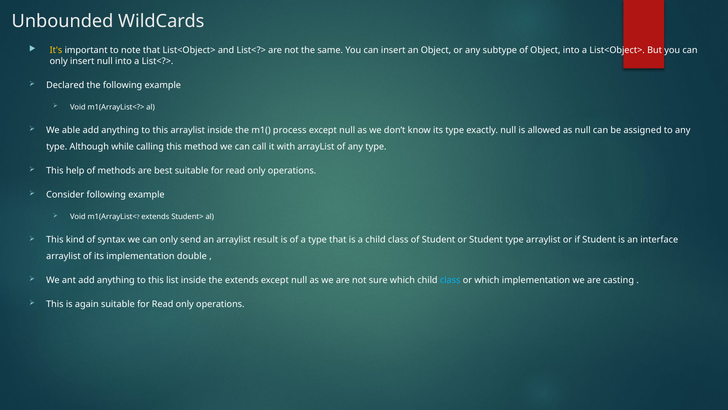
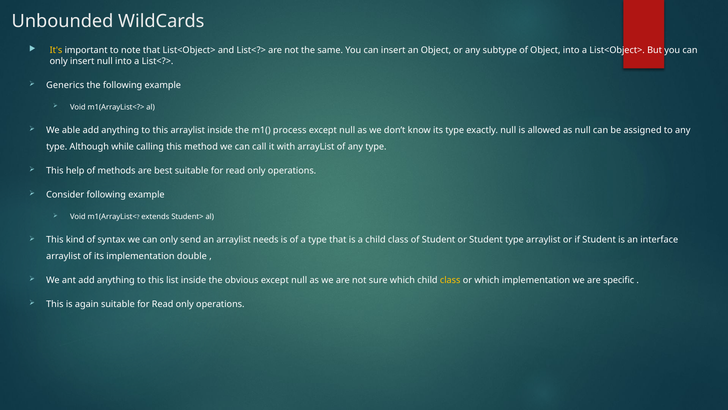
Declared: Declared -> Generics (65, 85)
result: result -> needs (266, 240)
the extends: extends -> obvious (242, 280)
class colour: light blue -> yellow (450, 280)
casting: casting -> specific (619, 280)
